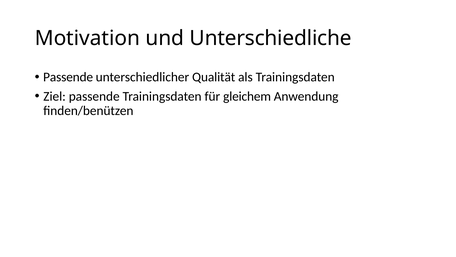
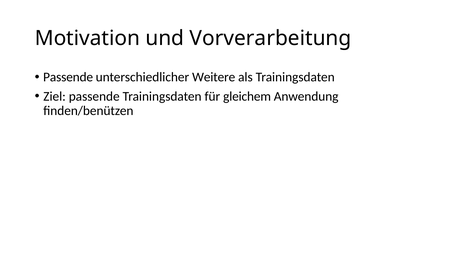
Unterschiedliche: Unterschiedliche -> Vorverarbeitung (271, 38)
Qualität: Qualität -> Weitere (214, 77)
